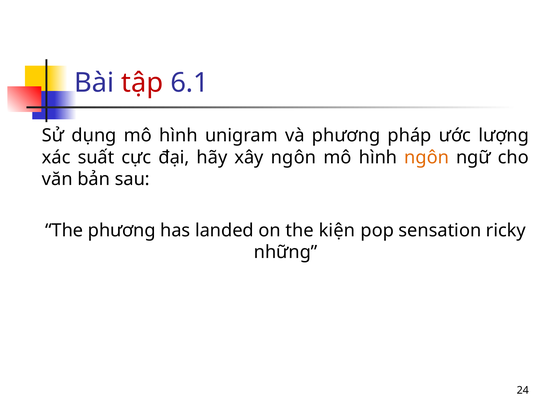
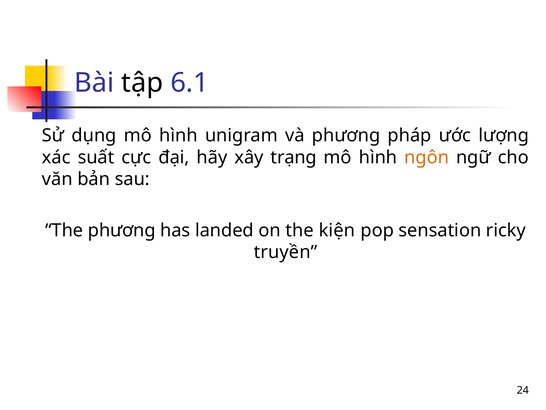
tập colour: red -> black (142, 83)
xây ngôn: ngôn -> trạng (294, 157)
những: những -> truyền (286, 252)
